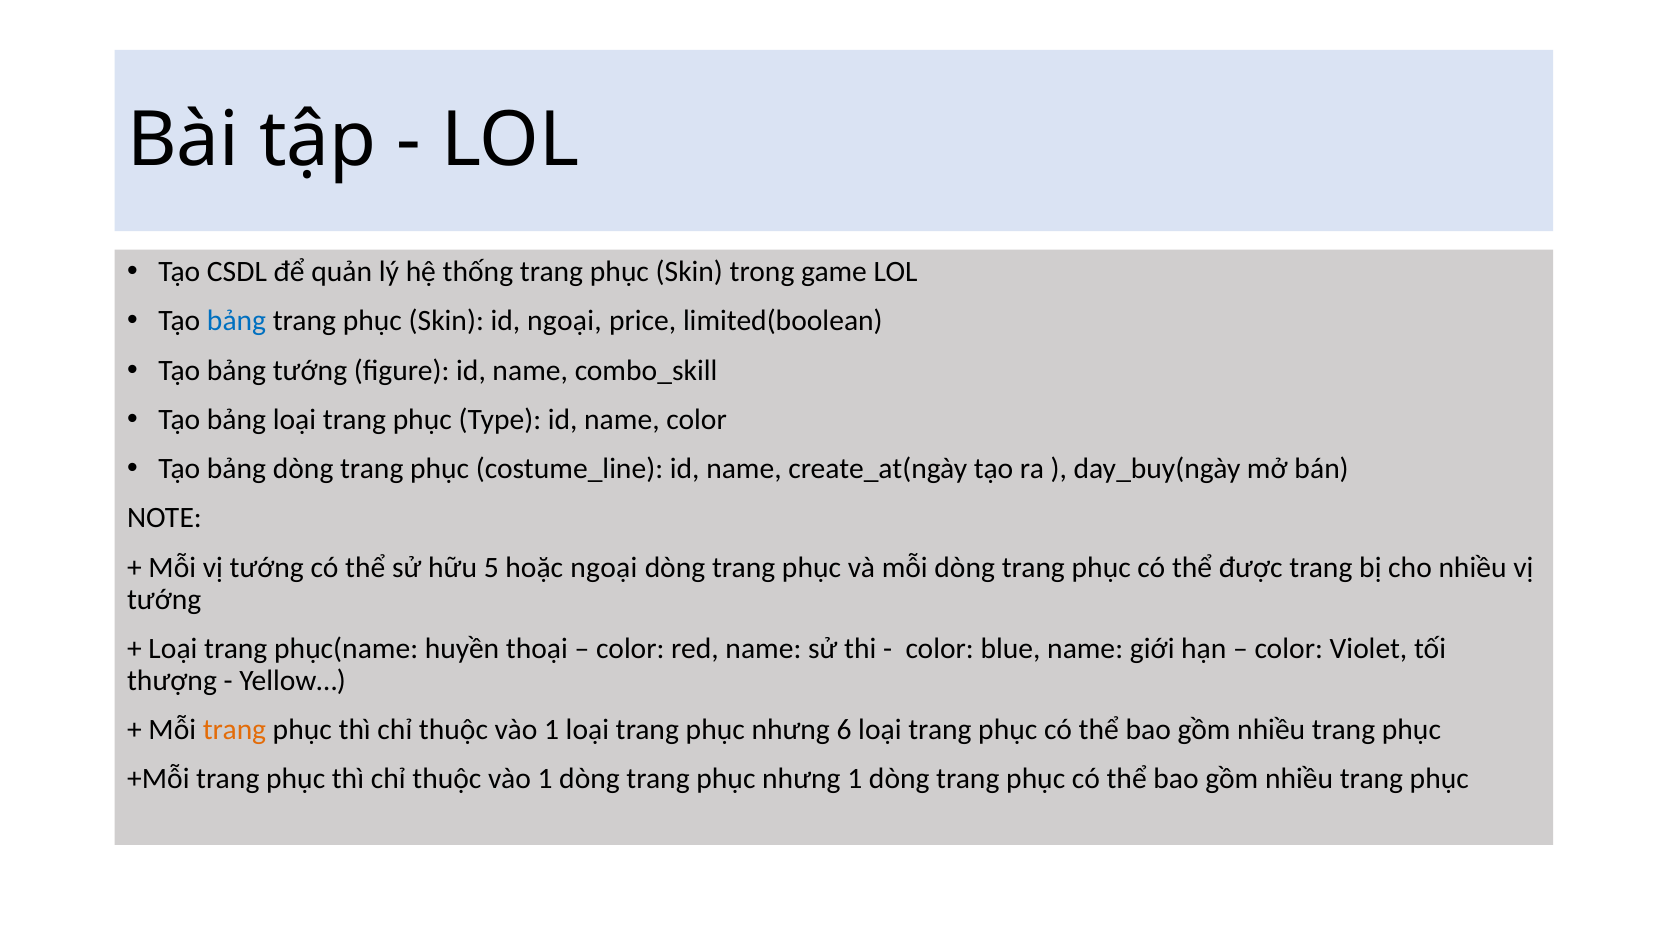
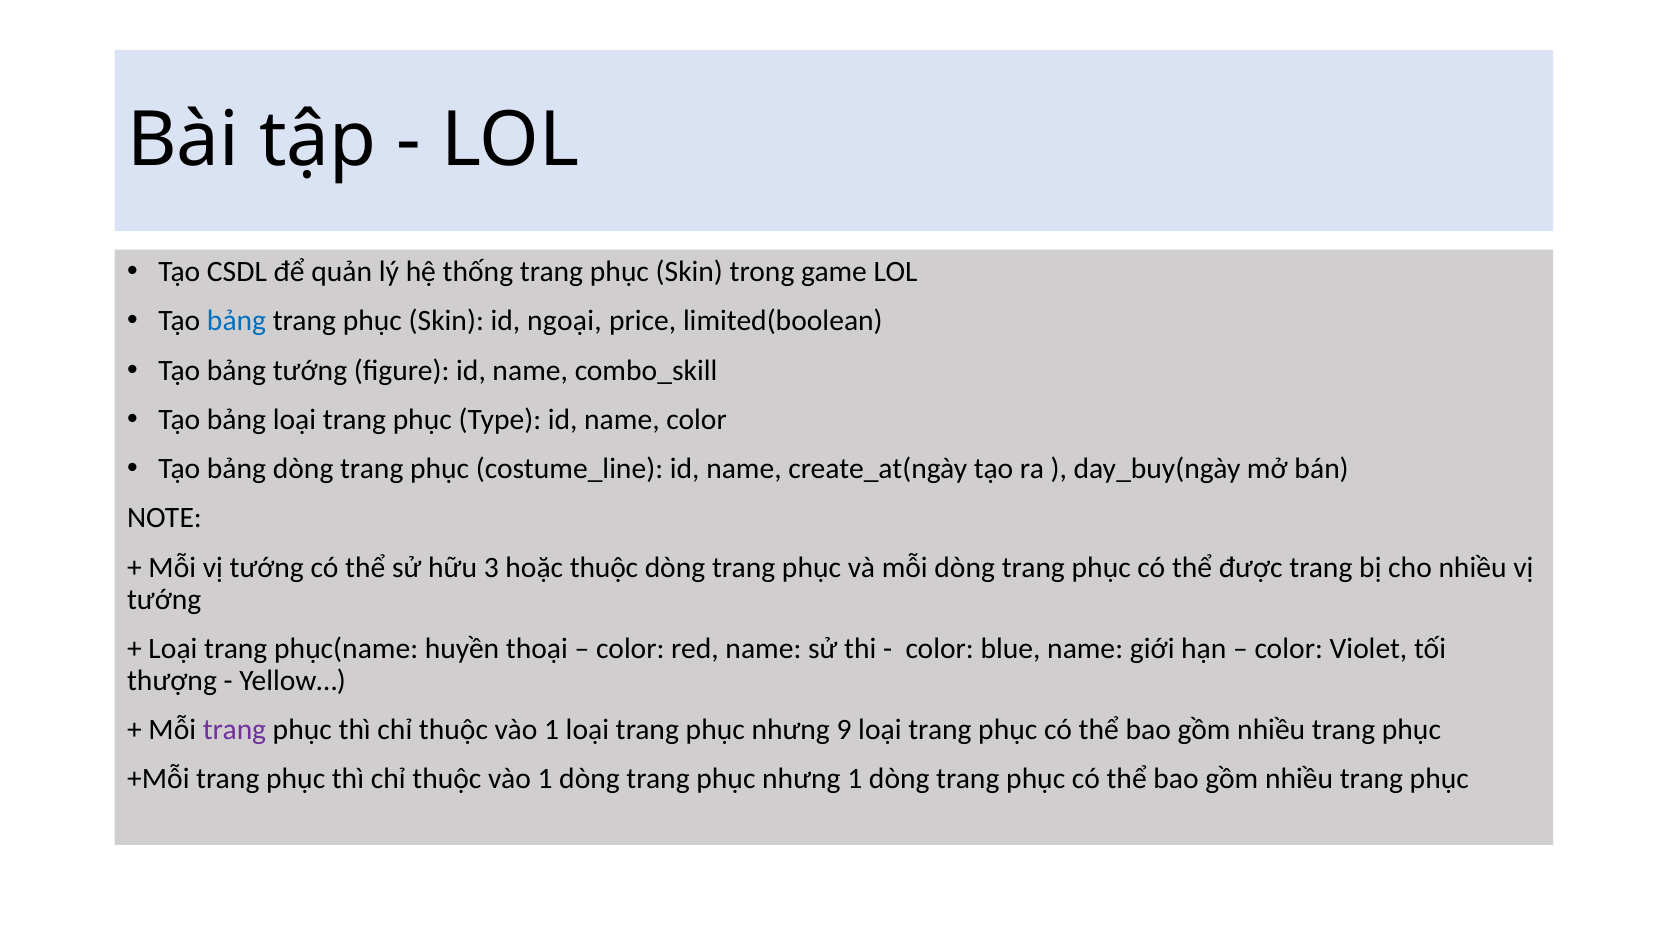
5: 5 -> 3 (491, 568)
hoặc ngoại: ngoại -> thuộc (604, 568)
trang colour: orange -> purple (234, 730)
6: 6 -> 9 (844, 730)
